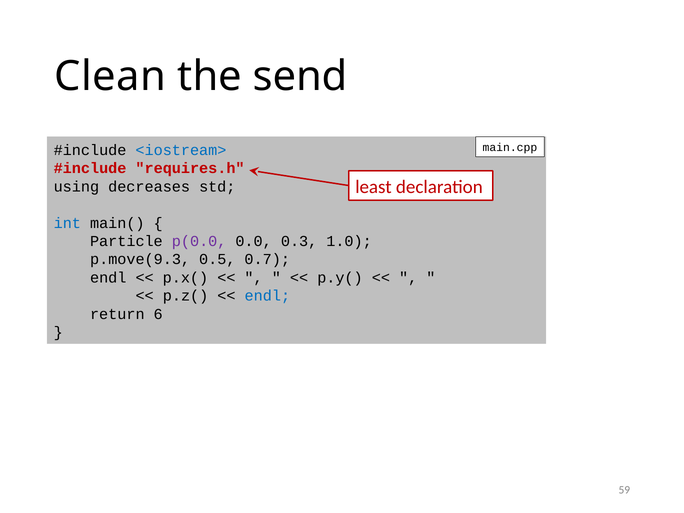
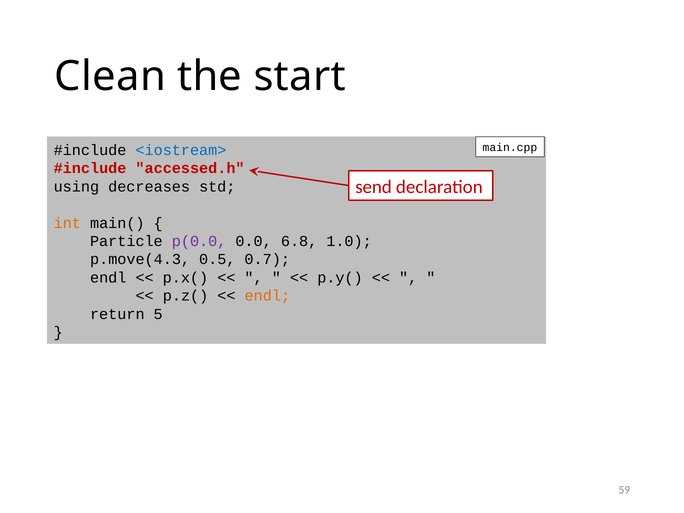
send: send -> start (300, 77)
requires.h: requires.h -> accessed.h (190, 168)
least: least -> send (374, 187)
int colour: blue -> orange (67, 223)
0.3: 0.3 -> 6.8 (299, 241)
p.move(9.3: p.move(9.3 -> p.move(4.3 (140, 259)
endl colour: blue -> orange (267, 296)
6: 6 -> 5 (158, 314)
